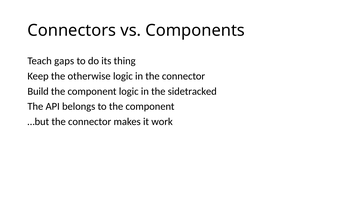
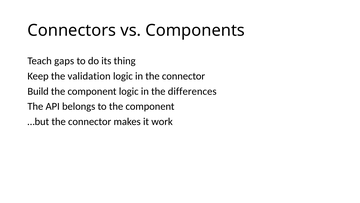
otherwise: otherwise -> validation (89, 76)
sidetracked: sidetracked -> differences (192, 91)
